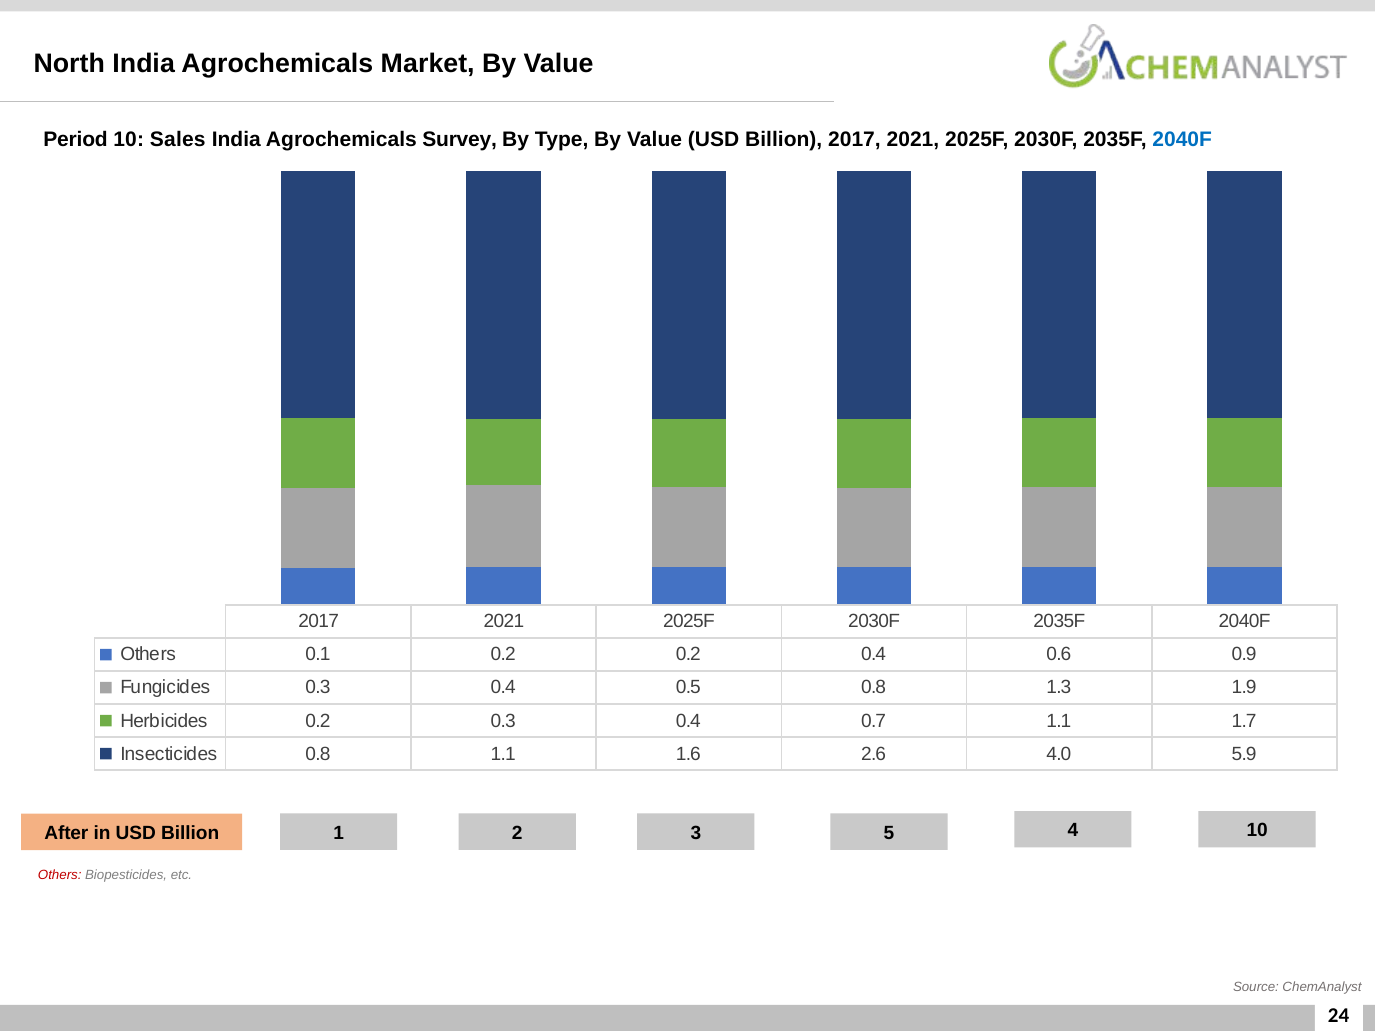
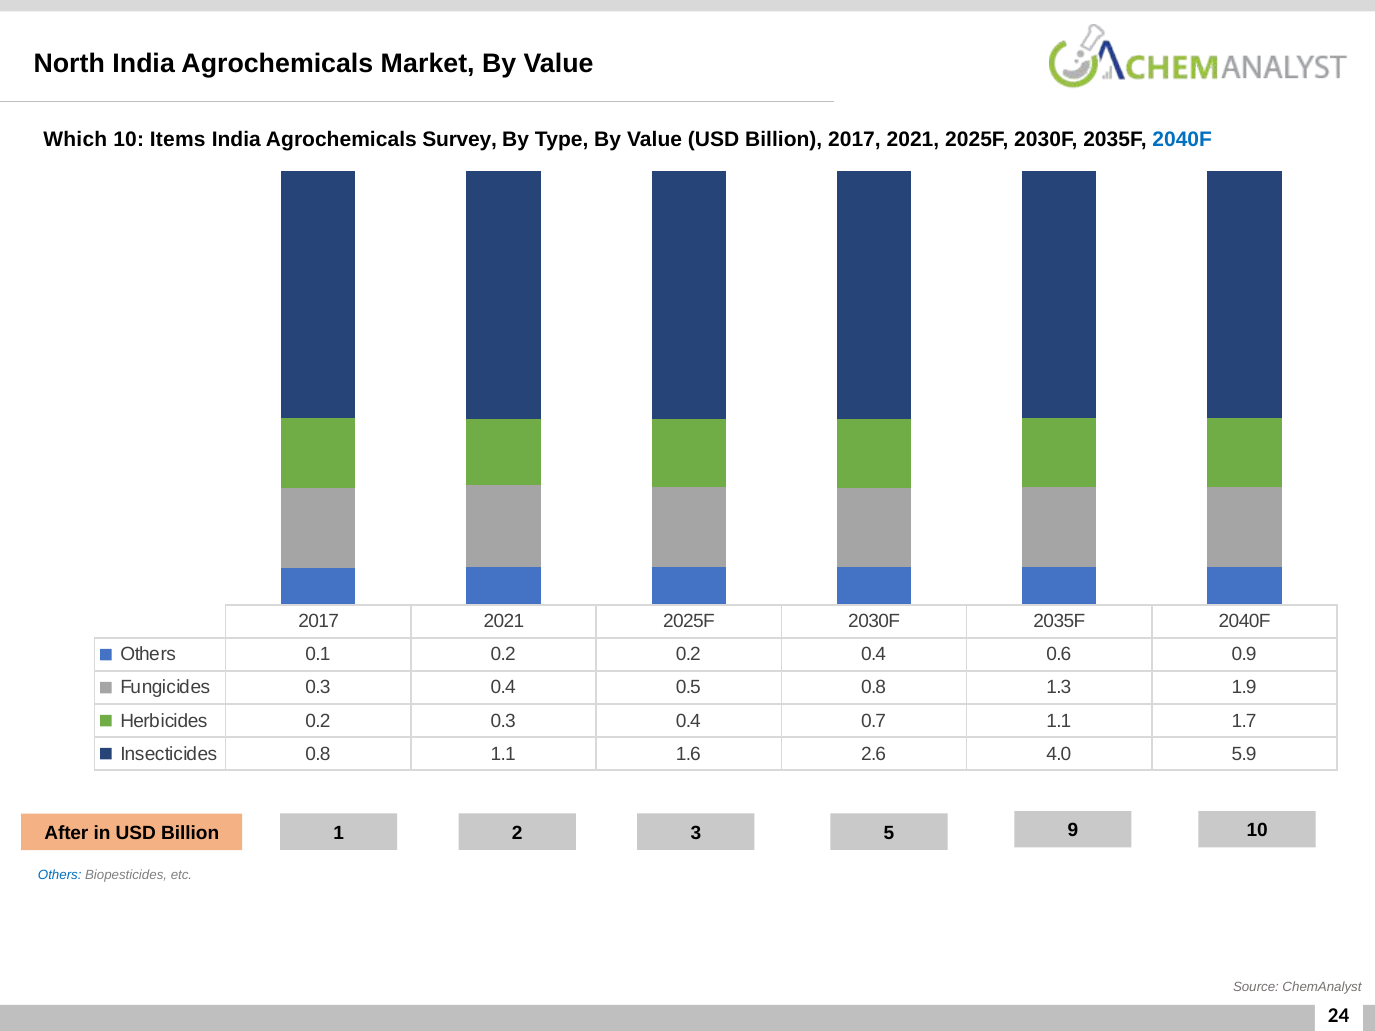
Period: Period -> Which (75, 139)
Sales: Sales -> Items (178, 139)
4: 4 -> 9 (1073, 831)
Others colour: red -> blue (60, 875)
